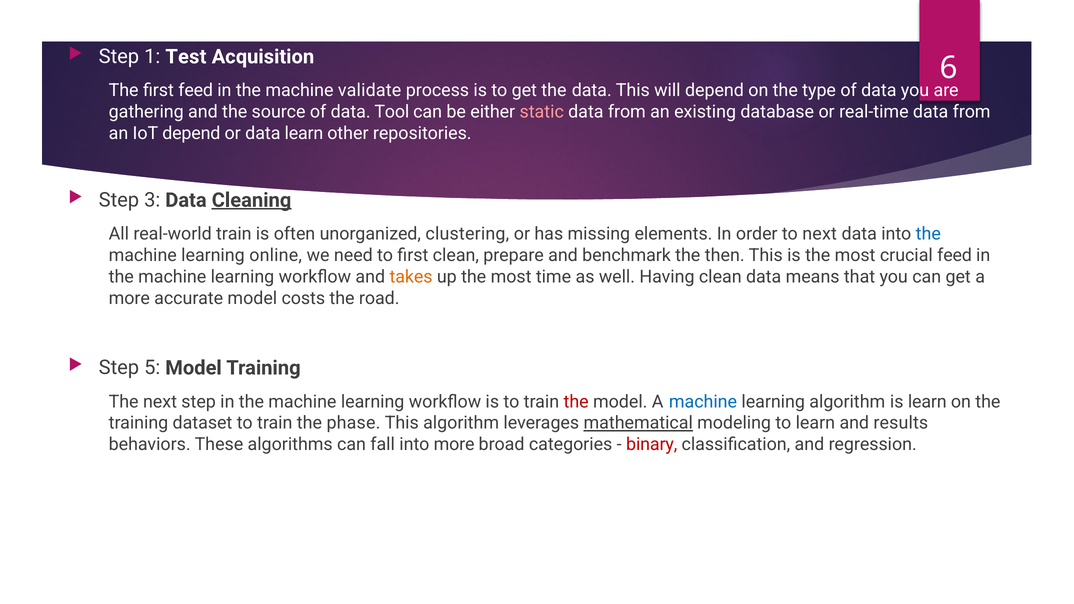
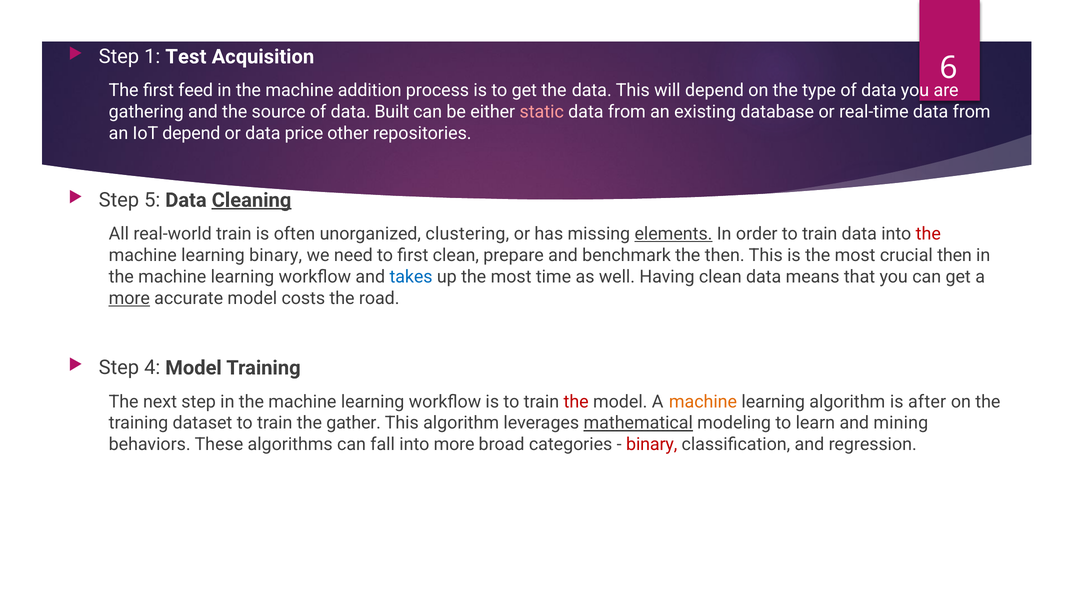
validate: validate -> addition (370, 91)
Tool: Tool -> Built (392, 112)
data learn: learn -> price (304, 133)
3: 3 -> 5 (152, 200)
elements underline: none -> present (673, 234)
order to next: next -> train (820, 234)
the colour: blue -> red (928, 234)
learning online: online -> binary (276, 255)
crucial feed: feed -> then (955, 255)
takes colour: orange -> blue (411, 277)
more underline: none -> present (129, 298)
5: 5 -> 4 (152, 368)
machine colour: blue -> orange (703, 402)
is learn: learn -> after (927, 402)
phase: phase -> gather (354, 423)
results: results -> mining (901, 423)
